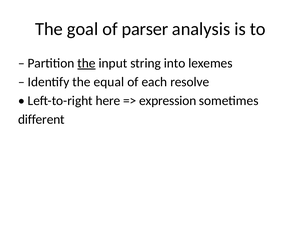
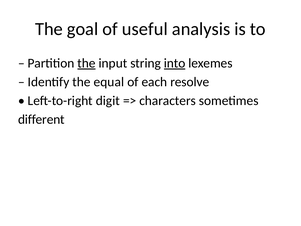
parser: parser -> useful (145, 29)
into underline: none -> present (175, 63)
here: here -> digit (108, 101)
expression: expression -> characters (168, 101)
